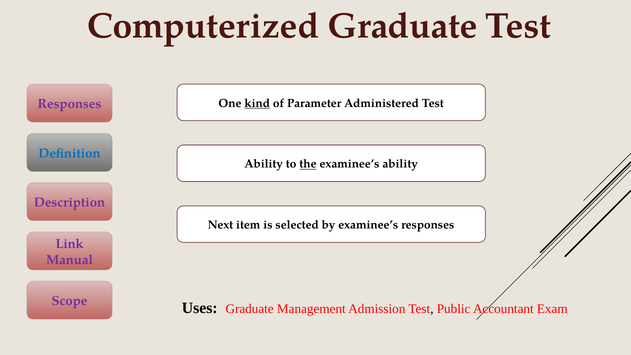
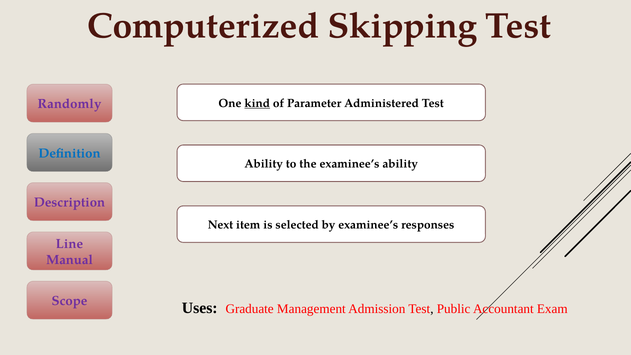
Computerized Graduate: Graduate -> Skipping (403, 26)
Responses: Responses -> Randomly (69, 104)
the underline: present -> none (308, 164)
Link: Link -> Line (69, 244)
